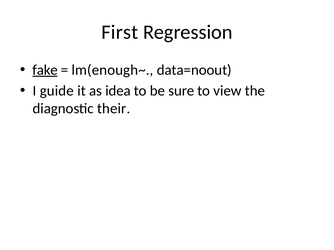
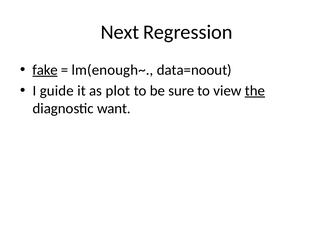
First: First -> Next (120, 32)
idea: idea -> plot (118, 91)
the underline: none -> present (255, 91)
their: their -> want (114, 109)
